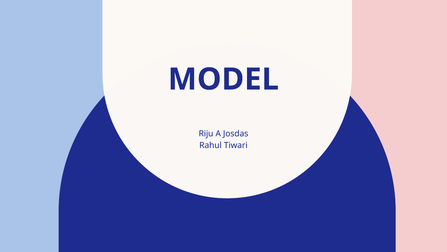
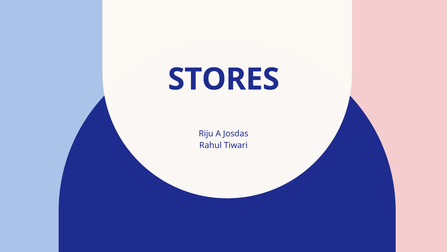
MODEL: MODEL -> STORES (224, 79)
